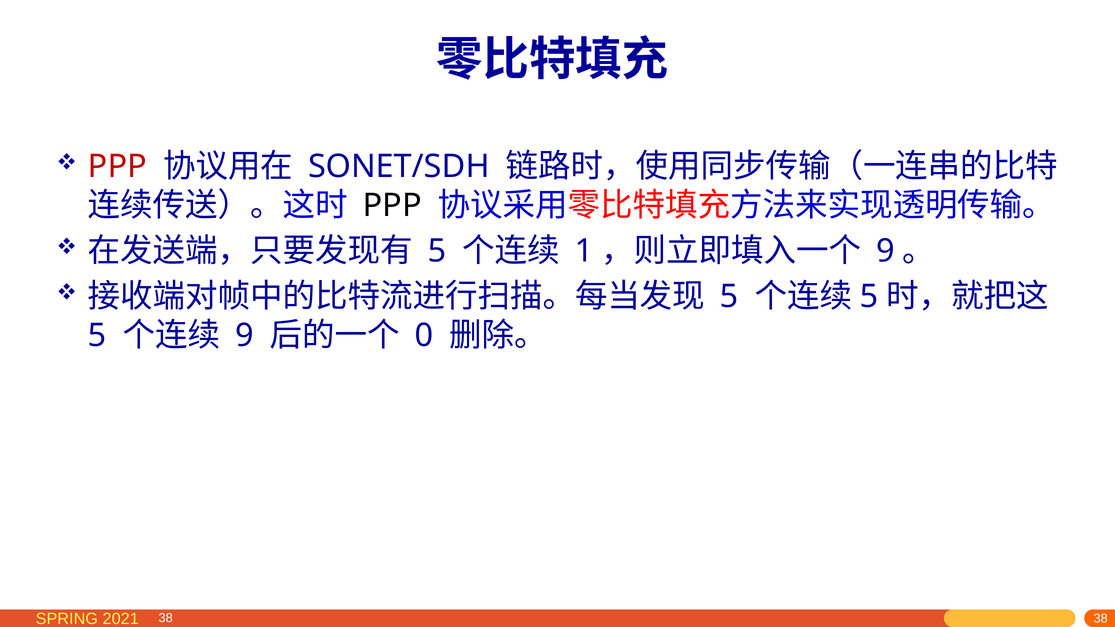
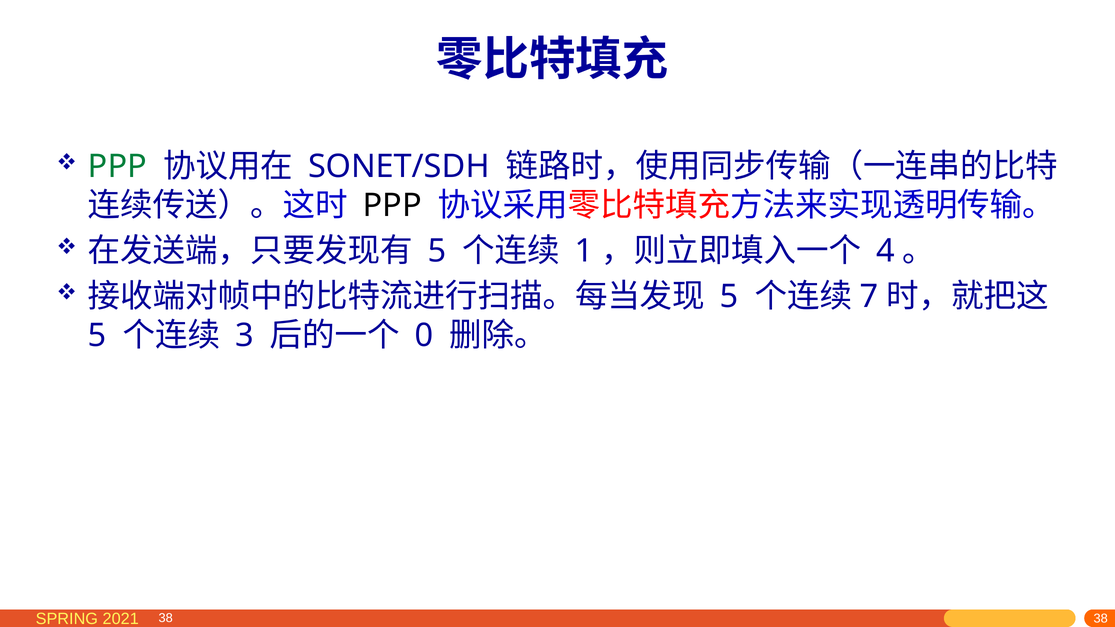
PPP colour: red -> green (117, 166)
9: 9 -> 4 (885, 251)
5: 5 -> 7 (869, 297)
9: 9 -> 3 (244, 336)
